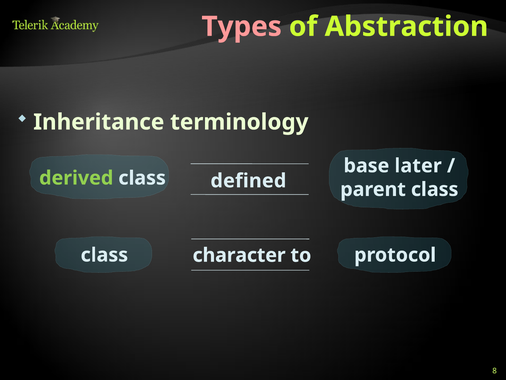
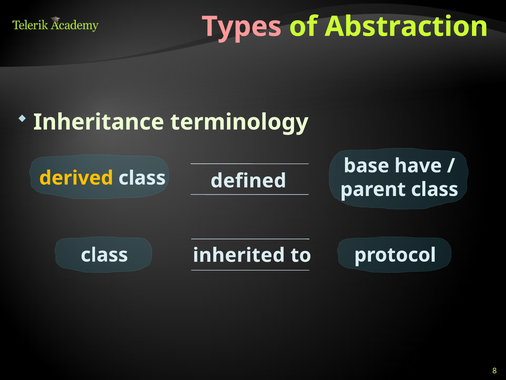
later: later -> have (418, 166)
derived colour: light green -> yellow (76, 178)
character: character -> inherited (239, 255)
